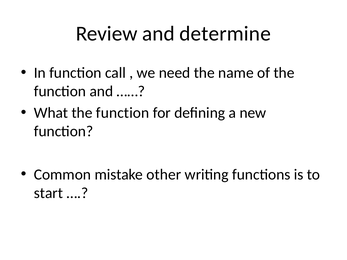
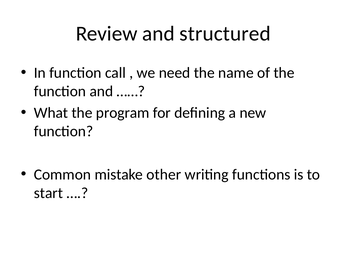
determine: determine -> structured (225, 34)
What the function: function -> program (123, 113)
